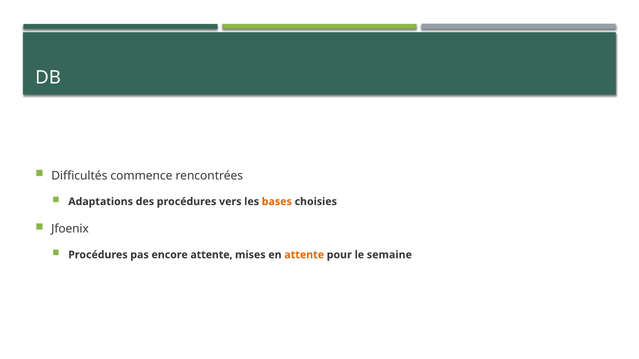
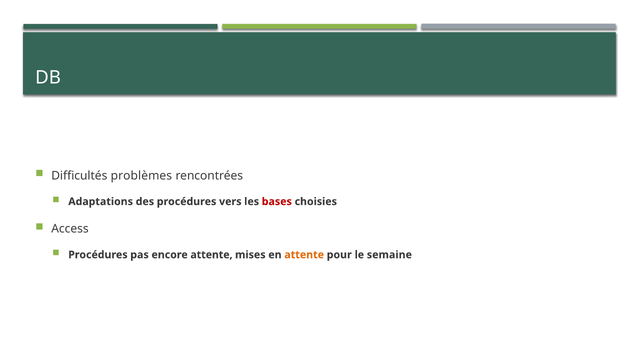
commence: commence -> problèmes (141, 176)
bases colour: orange -> red (277, 202)
Jfoenix: Jfoenix -> Access (70, 229)
